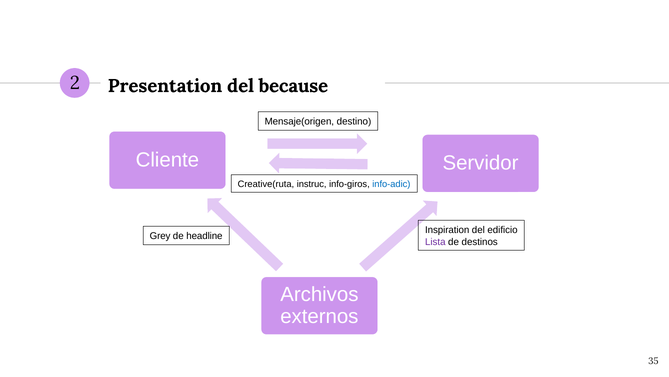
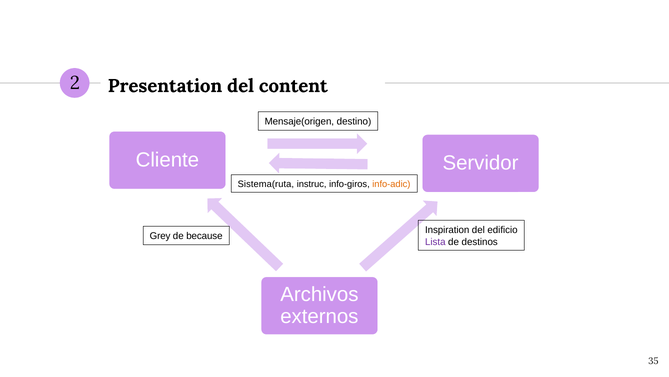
because: because -> content (293, 86)
Creative(ruta: Creative(ruta -> Sistema(ruta (266, 184)
info-adic colour: blue -> orange (391, 184)
headline: headline -> because (204, 236)
